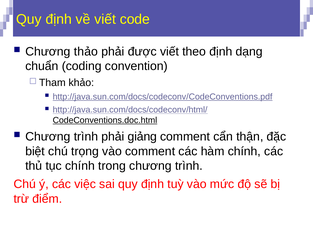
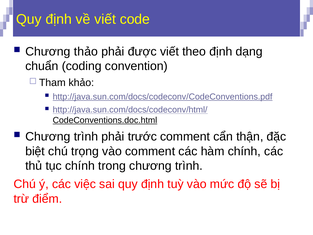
giảng: giảng -> trước (142, 137)
